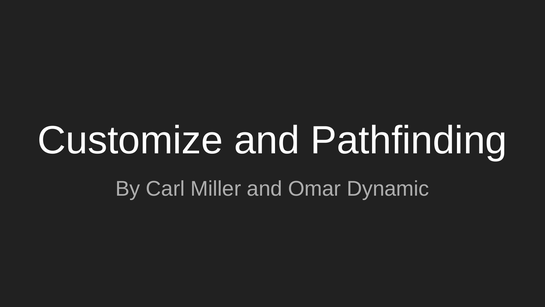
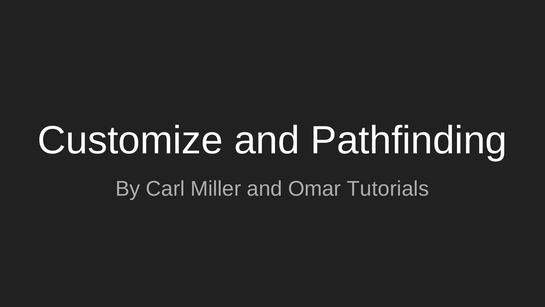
Dynamic: Dynamic -> Tutorials (388, 189)
